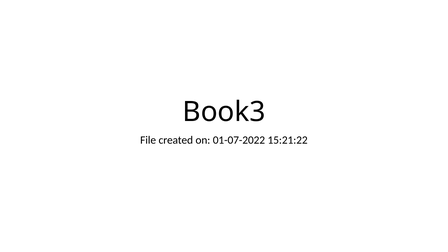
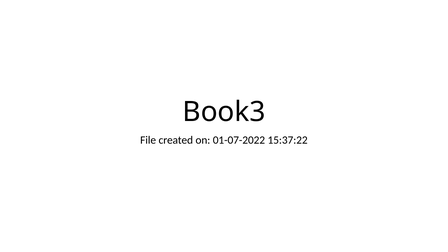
15:21:22: 15:21:22 -> 15:37:22 (288, 140)
